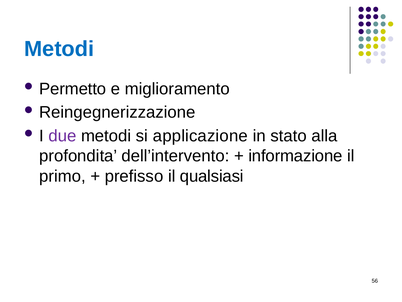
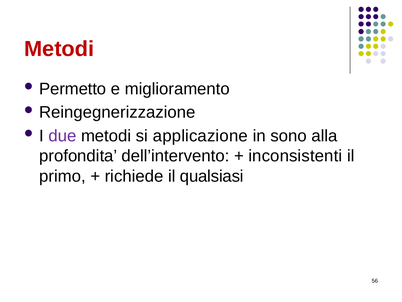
Metodi colour: blue -> red (59, 49)
stato: stato -> sono (289, 136)
informazione: informazione -> inconsistenti (295, 156)
prefisso: prefisso -> richiede (134, 176)
